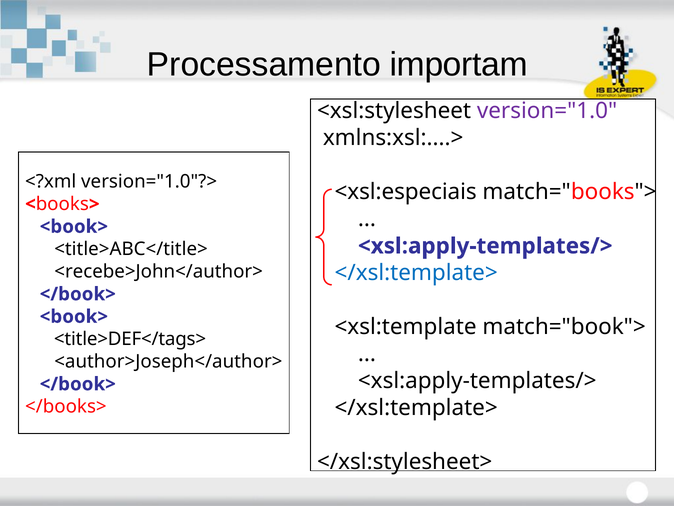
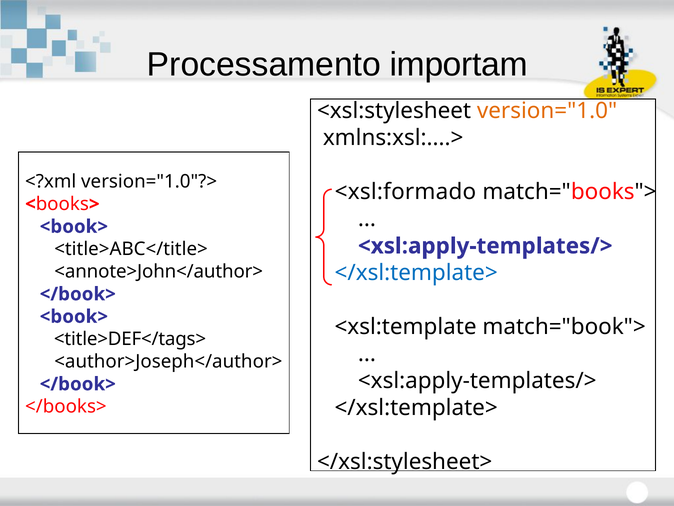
version="1.0 colour: purple -> orange (547, 111)
<xsl:especiais: <xsl:especiais -> <xsl:formado (405, 192)
<recebe>John</author>: <recebe>John</author> -> <annote>John</author> (159, 271)
